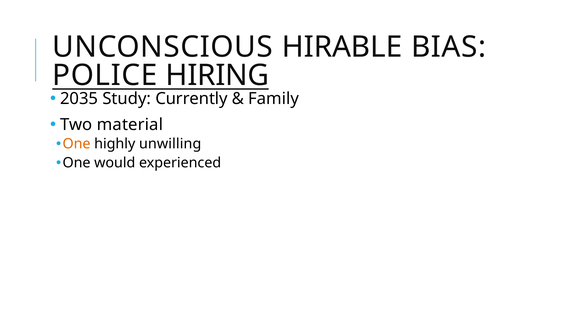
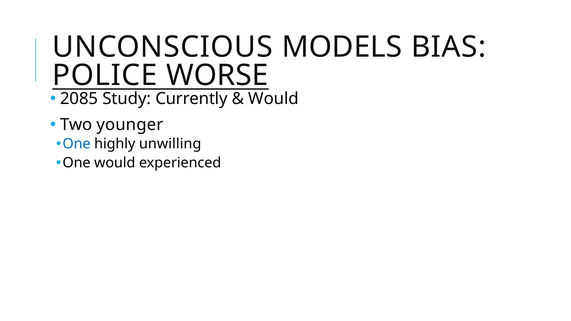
HIRABLE: HIRABLE -> MODELS (342, 47)
HIRING: HIRING -> WORSE (217, 76)
2035: 2035 -> 2085 (79, 99)
Family: Family -> Would (274, 99)
material: material -> younger (130, 125)
One colour: orange -> blue (77, 144)
